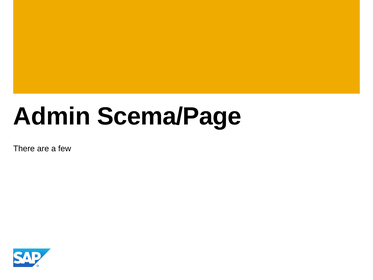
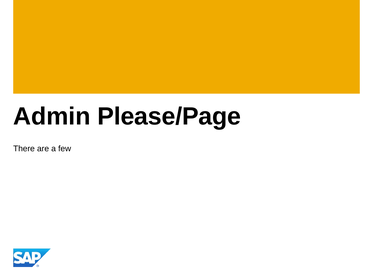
Scema/Page: Scema/Page -> Please/Page (169, 116)
